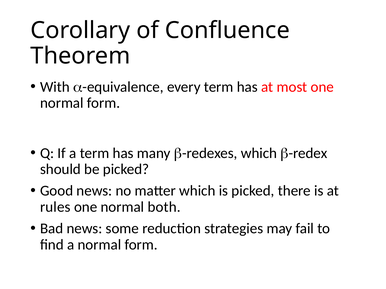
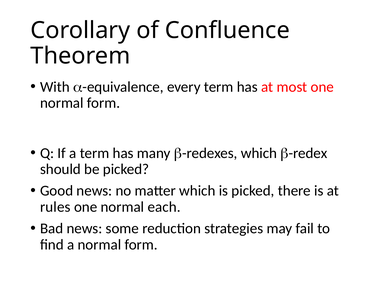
both: both -> each (164, 207)
